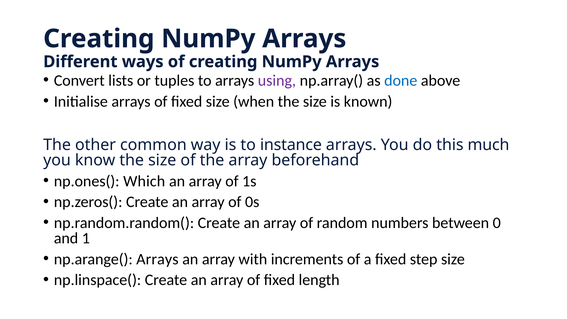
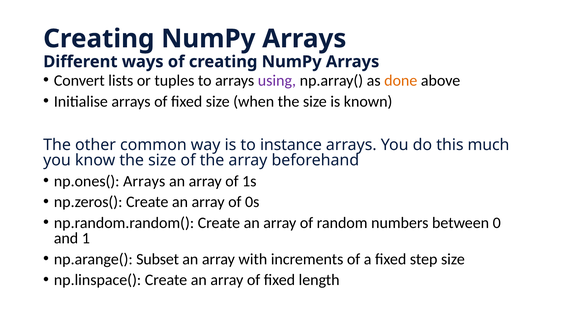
done colour: blue -> orange (401, 81)
np.ones( Which: Which -> Arrays (144, 181)
np.arange( Arrays: Arrays -> Subset (158, 259)
